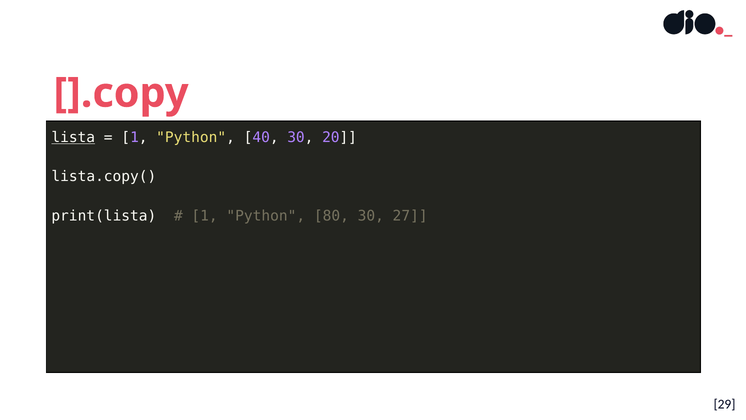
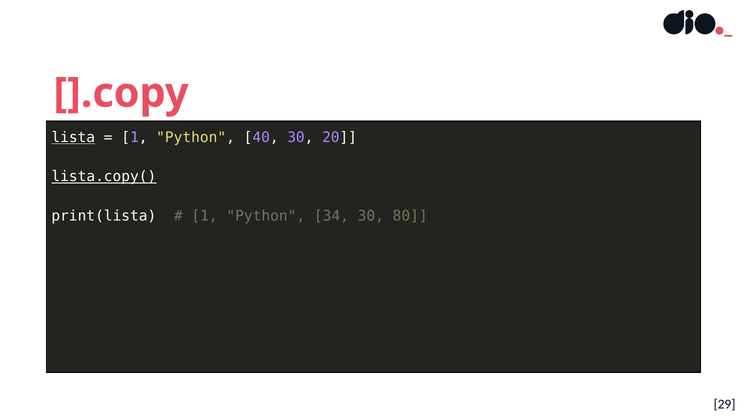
lista.copy( underline: none -> present (104, 177)
80: 80 -> 34 (331, 216)
27: 27 -> 80 (410, 216)
